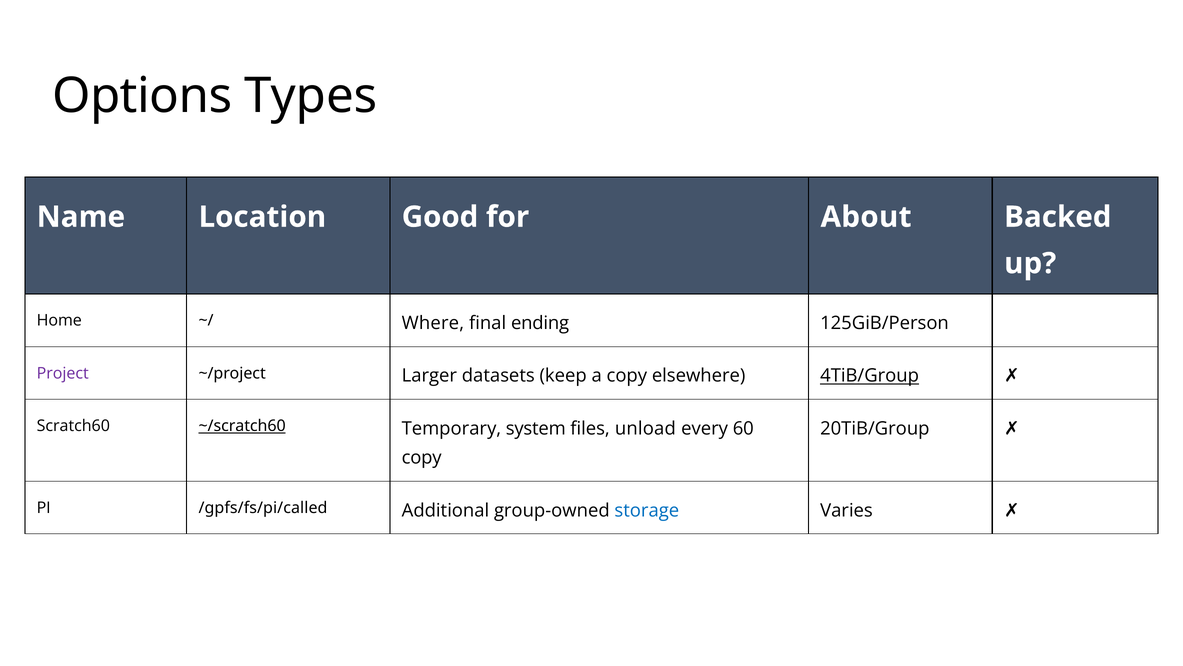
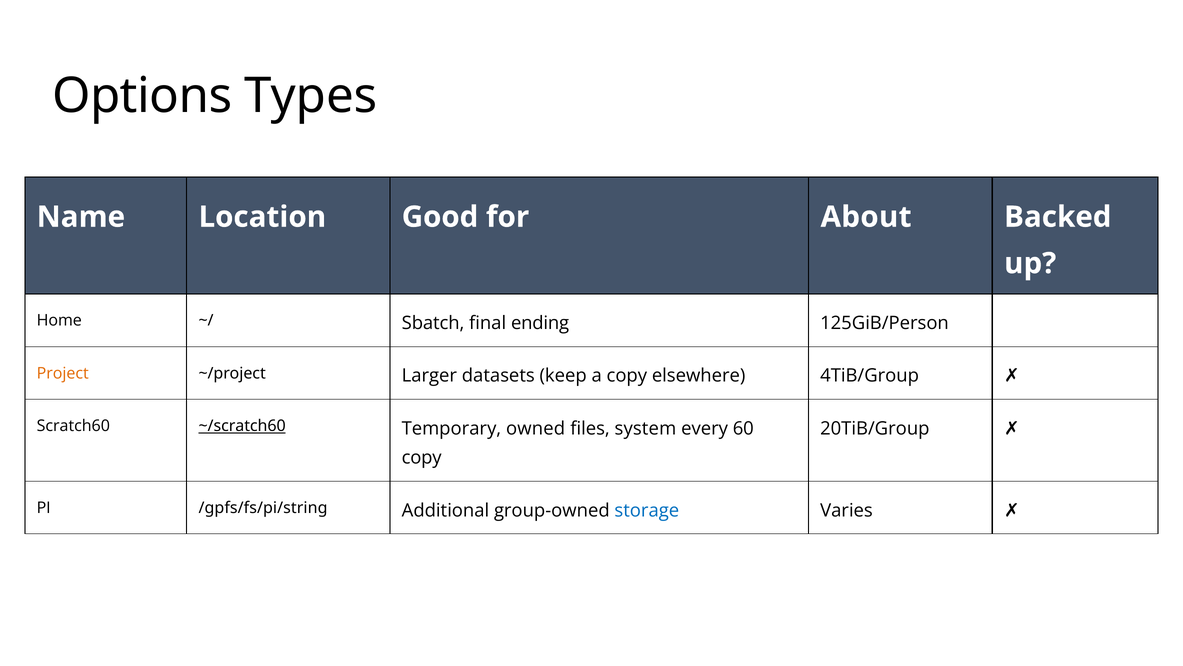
Where: Where -> Sbatch (433, 323)
Project colour: purple -> orange (63, 373)
4TiB/Group underline: present -> none (870, 376)
system: system -> owned (536, 428)
unload: unload -> system (645, 428)
/gpfs/fs/pi/called: /gpfs/fs/pi/called -> /gpfs/fs/pi/string (263, 508)
